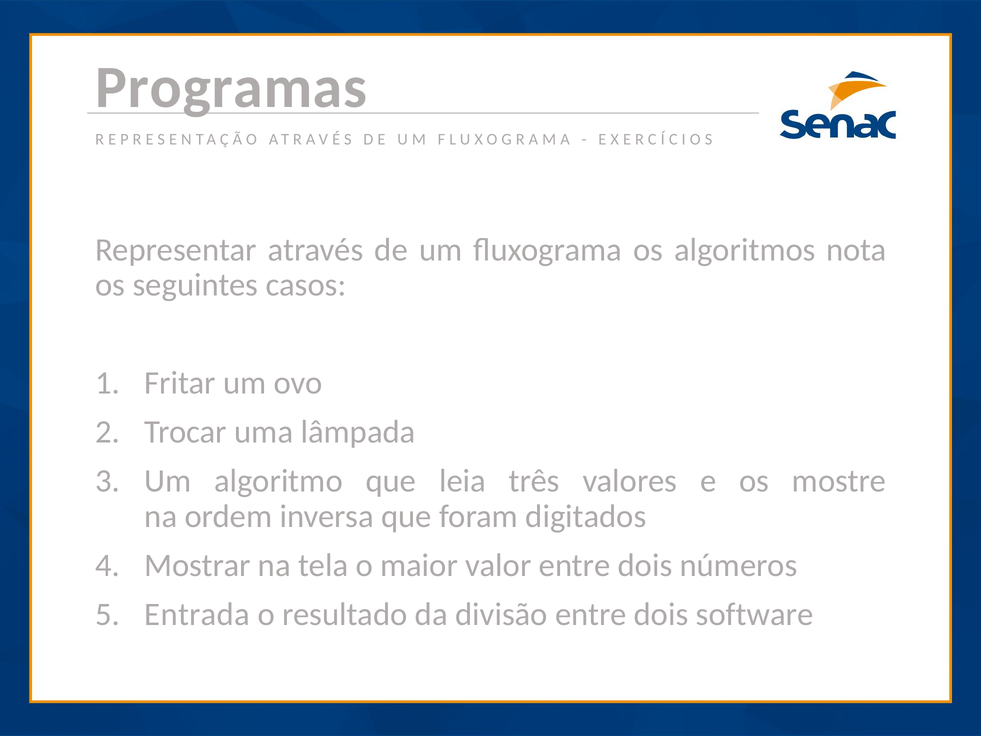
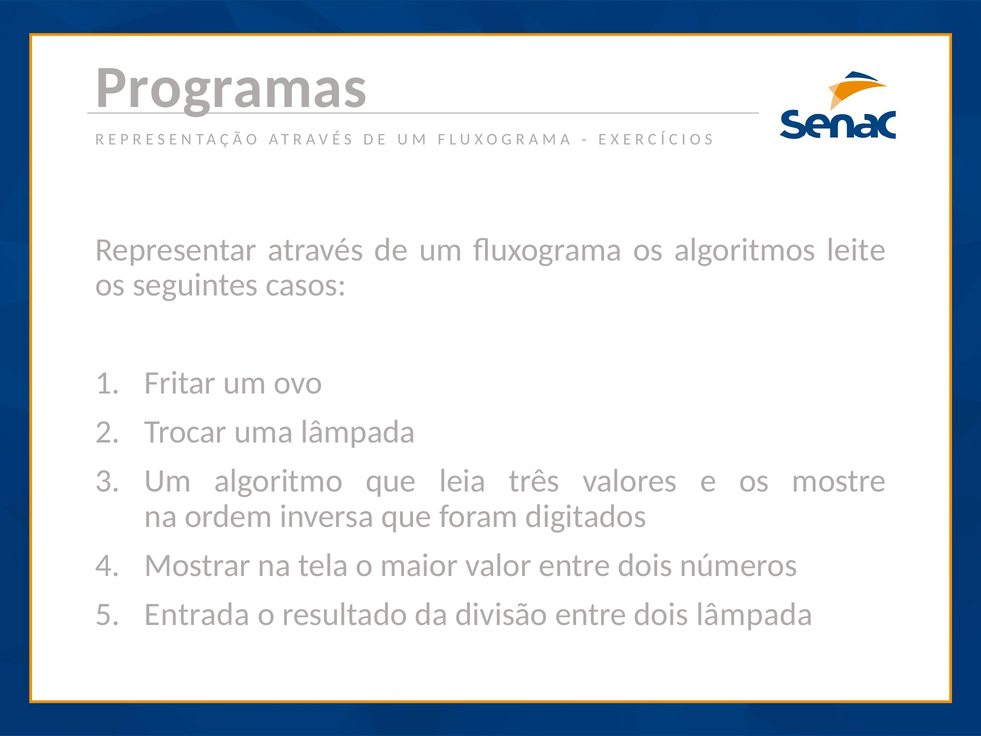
nota: nota -> leite (856, 250)
dois software: software -> lâmpada (755, 614)
